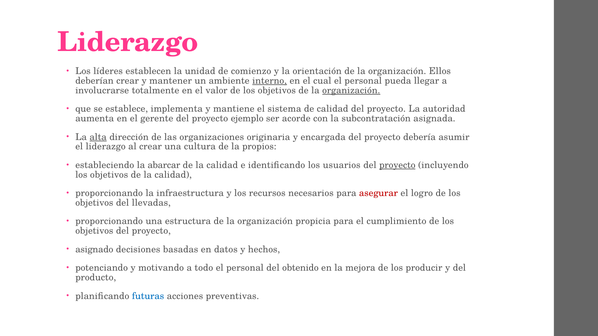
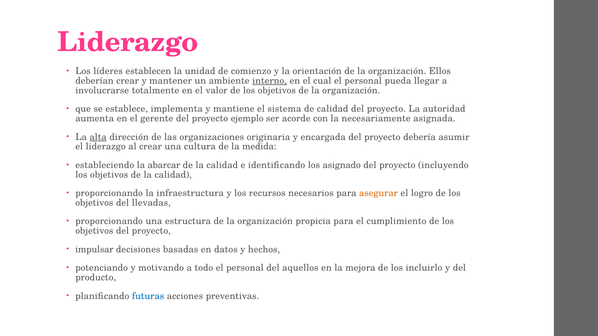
organización underline: present -> none (351, 90)
subcontratación: subcontratación -> necesariamente (376, 119)
propios: propios -> medida (259, 147)
usuarios: usuarios -> asignado (342, 165)
proyecto underline: present -> none (397, 165)
asegurar colour: red -> orange (378, 193)
asignado: asignado -> impulsar (94, 250)
obtenido: obtenido -> aquellos (300, 268)
producir: producir -> incluirlo (424, 268)
